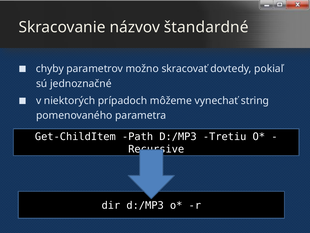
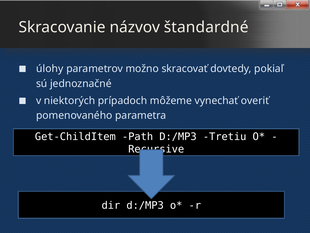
chyby: chyby -> úlohy (50, 69)
string: string -> overiť (255, 100)
